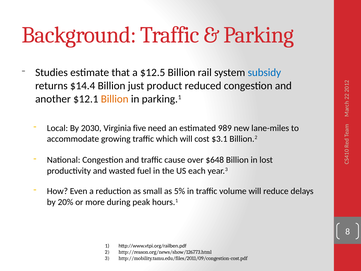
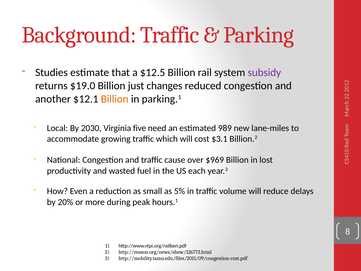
subsidy colour: blue -> purple (264, 72)
$14.4: $14.4 -> $19.0 (83, 86)
product: product -> changes (165, 86)
$648: $648 -> $969 (215, 160)
